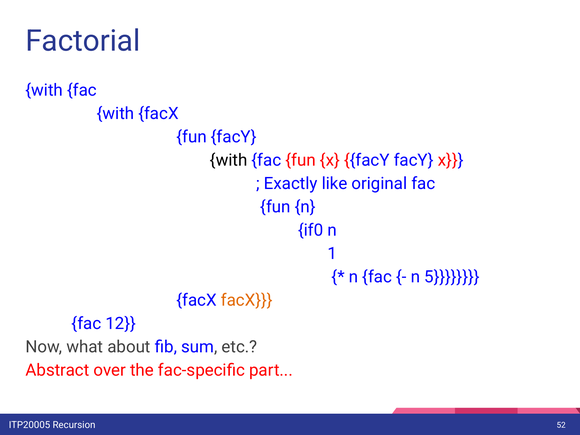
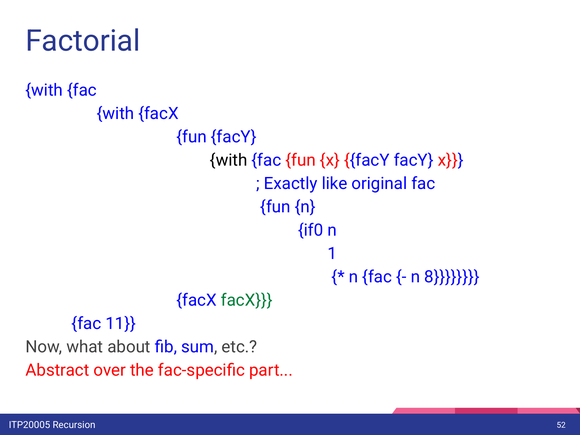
5: 5 -> 8 (452, 277)
facX colour: orange -> green (247, 300)
12: 12 -> 11 (121, 324)
